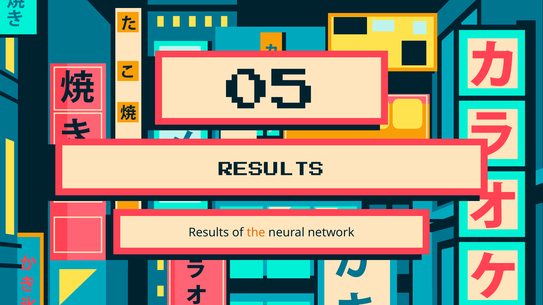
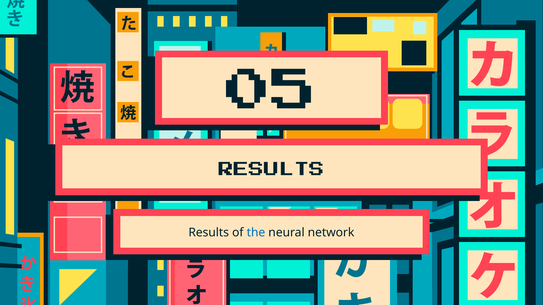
the colour: orange -> blue (256, 233)
